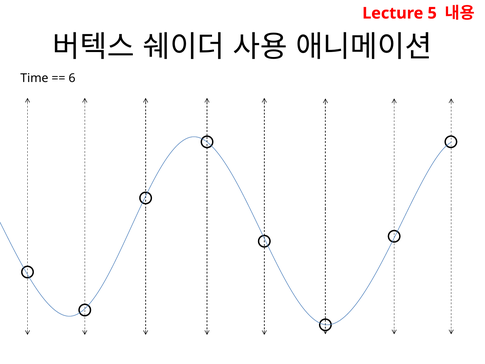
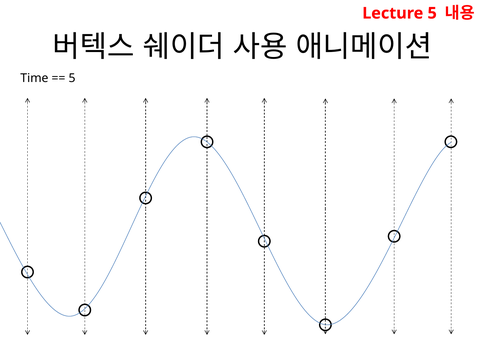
6: 6 -> 5 (72, 78)
